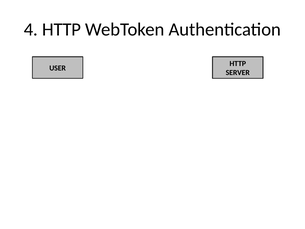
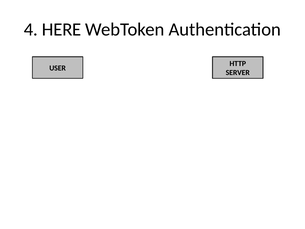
4 HTTP: HTTP -> HERE (62, 30)
